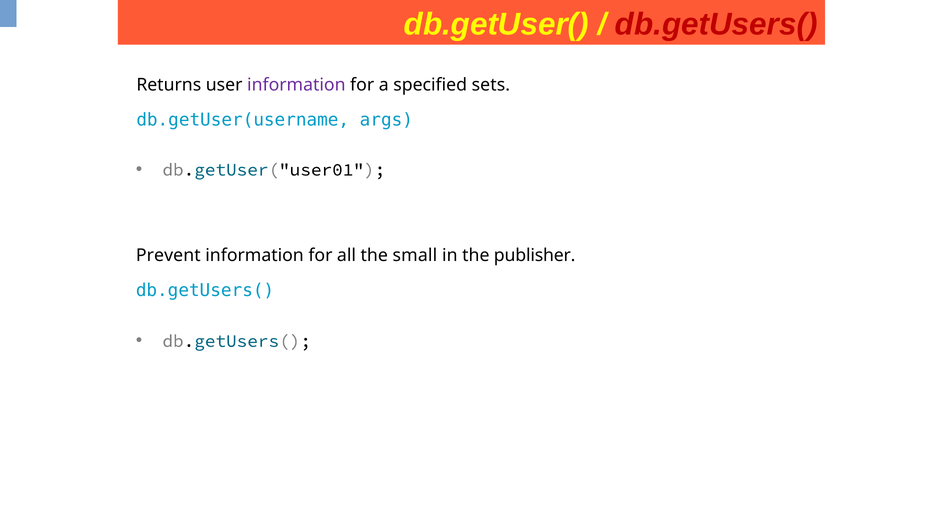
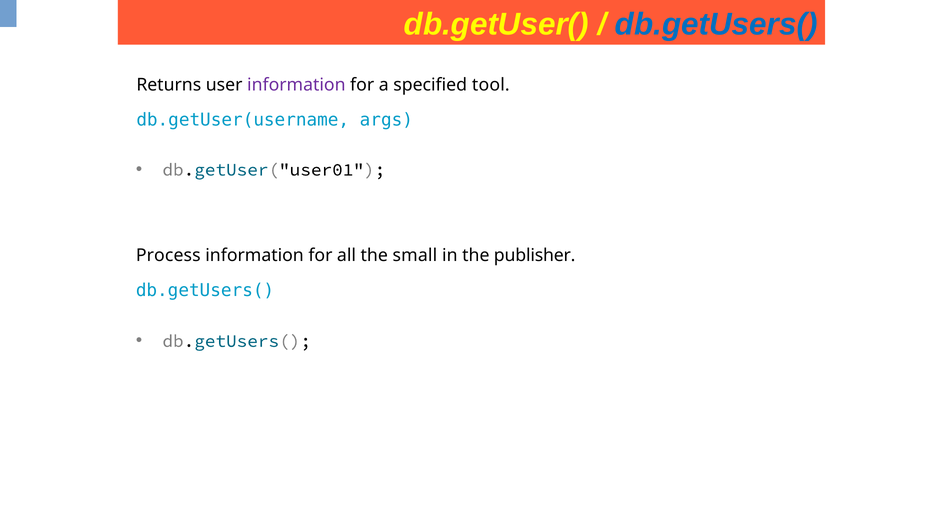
db.getUsers( colour: red -> blue (716, 25)
sets: sets -> tool (491, 85)
Prevent: Prevent -> Process (168, 256)
